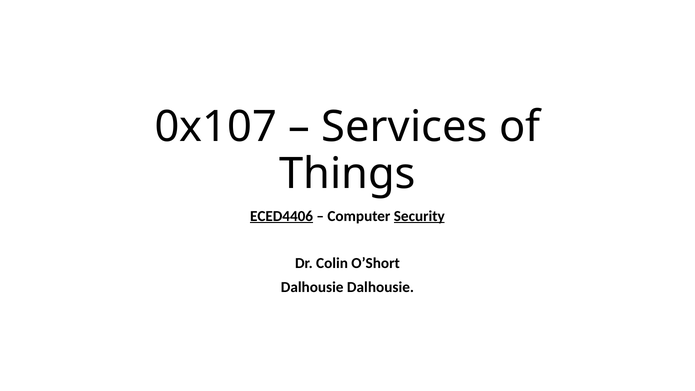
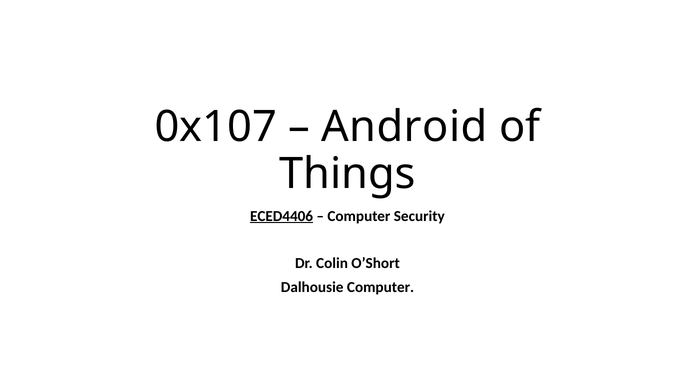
Services: Services -> Android (404, 127)
Security underline: present -> none (419, 216)
Dalhousie Dalhousie: Dalhousie -> Computer (381, 287)
